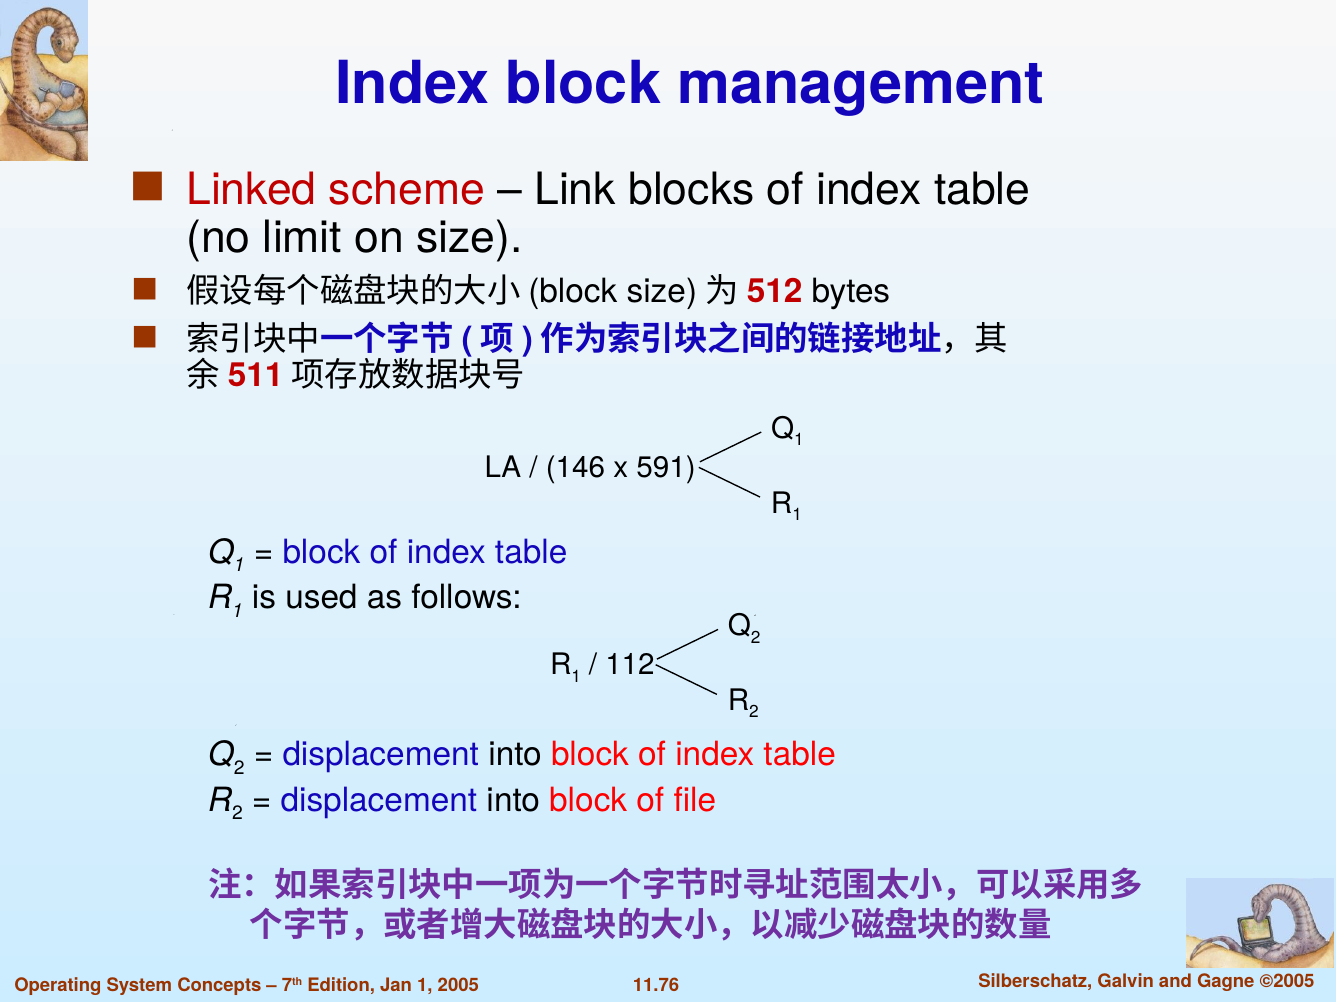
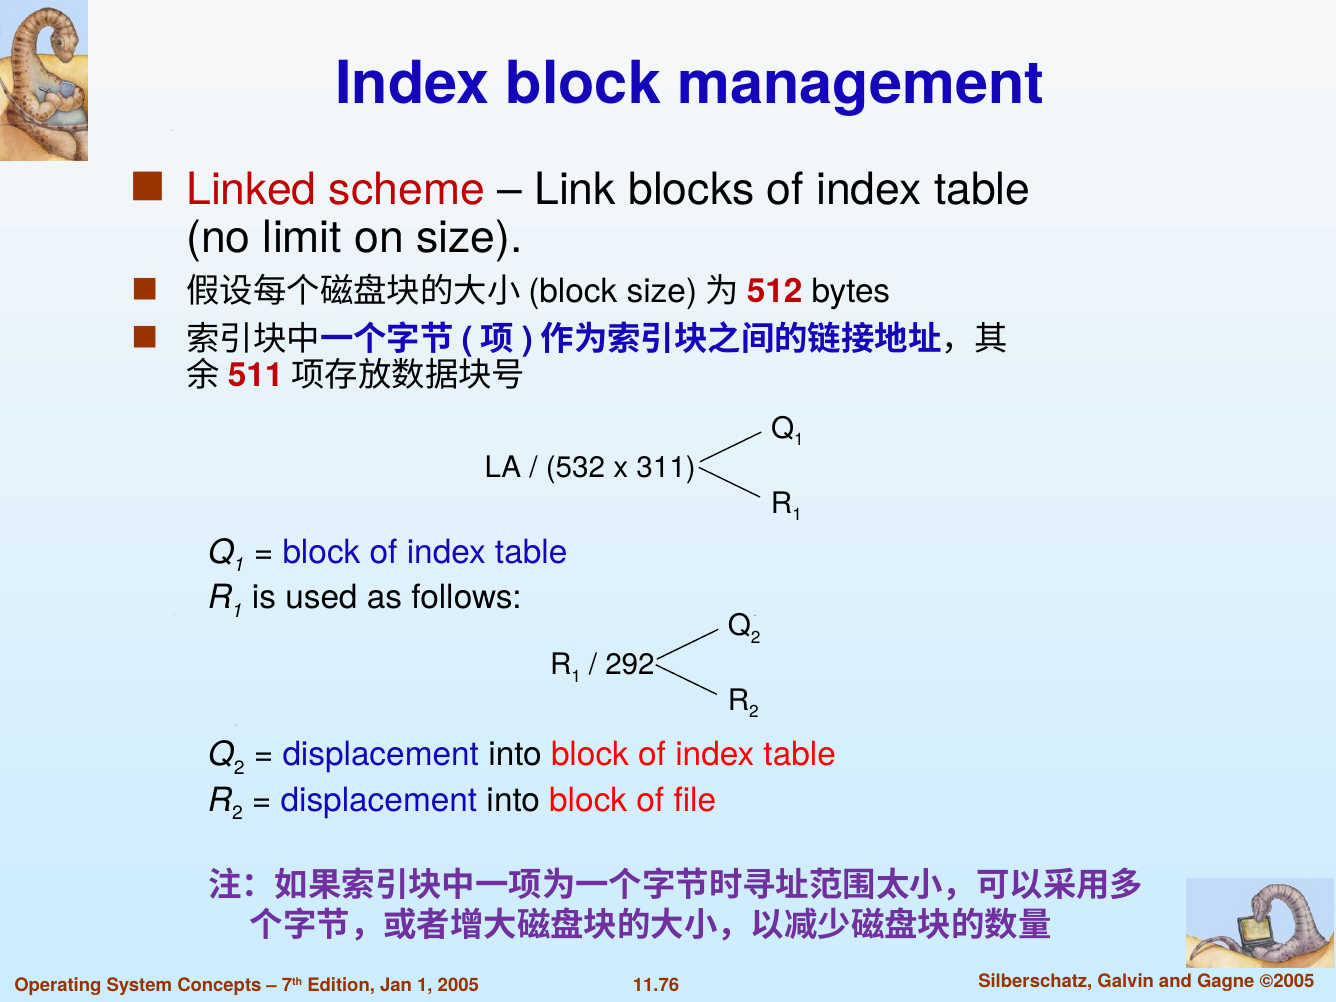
146: 146 -> 532 (575, 468)
591: 591 -> 311 (666, 468)
112: 112 -> 292 (630, 665)
